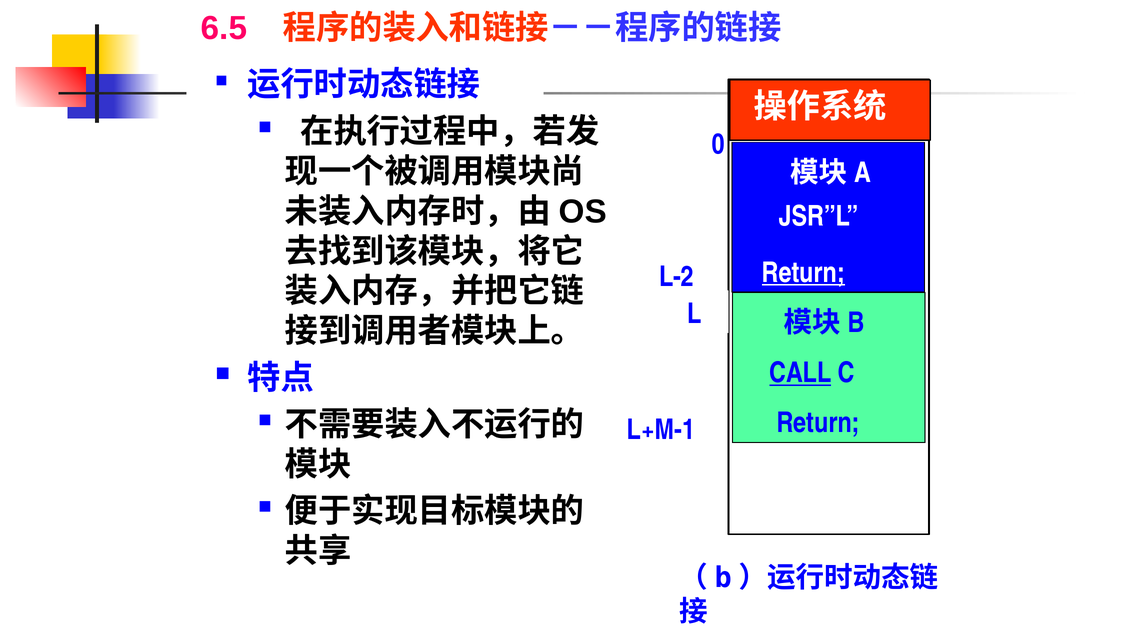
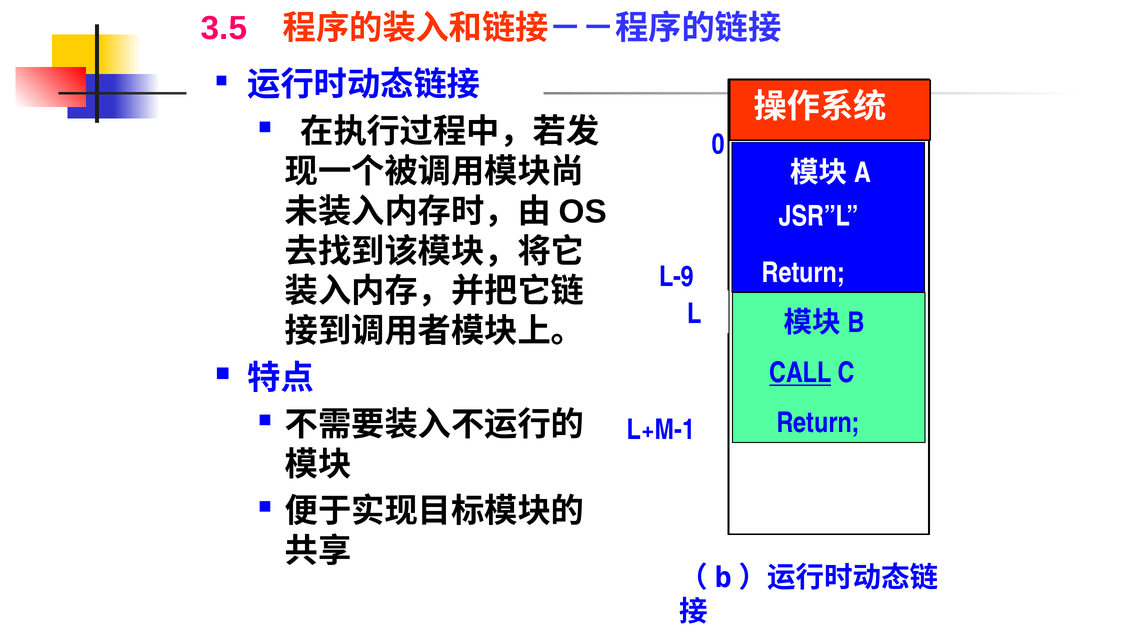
6.5: 6.5 -> 3.5 (224, 28)
Return underline: present -> none (803, 273)
L-2: L-2 -> L-9 (677, 277)
